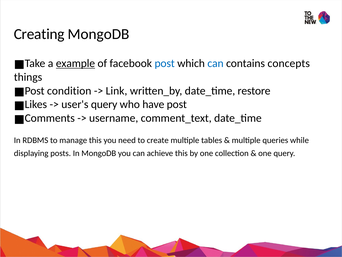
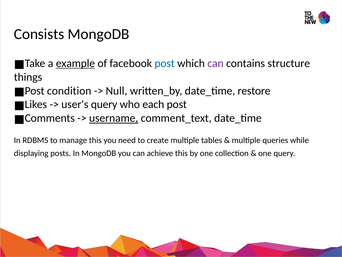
Creating: Creating -> Consists (39, 34)
can colour: blue -> purple (216, 63)
concepts: concepts -> structure (289, 63)
Link: Link -> Null (117, 91)
have: have -> each (153, 104)
username underline: none -> present (114, 118)
